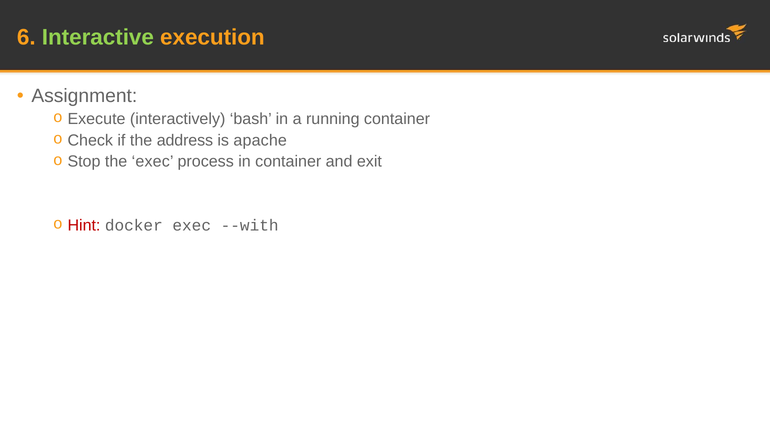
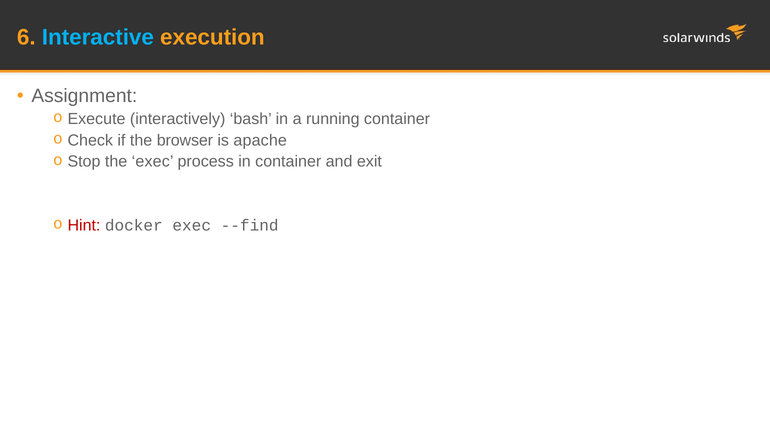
Interactive colour: light green -> light blue (98, 37)
address: address -> browser (185, 140)
--with: --with -> --find (250, 226)
